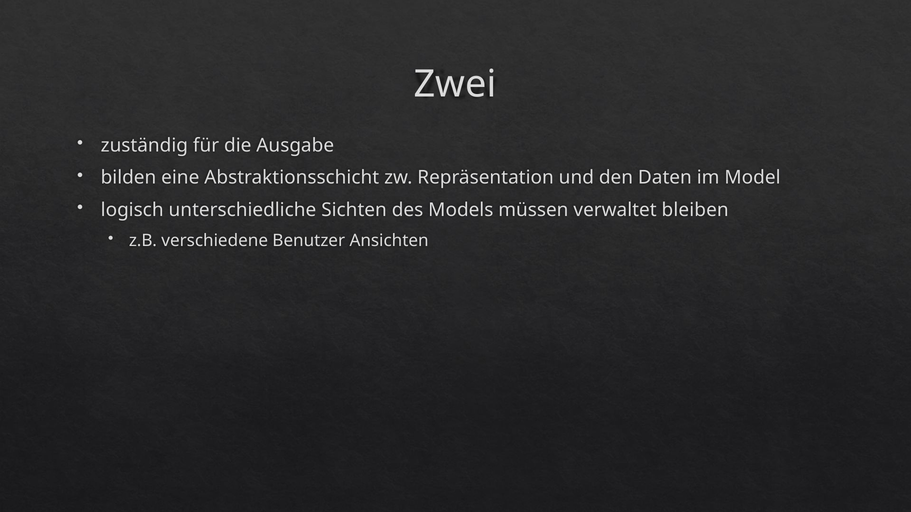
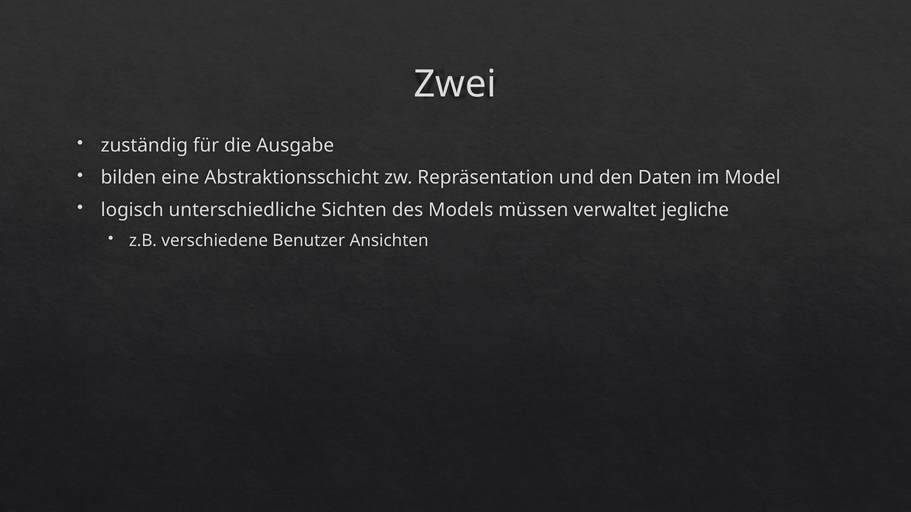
bleiben: bleiben -> jegliche (695, 210)
